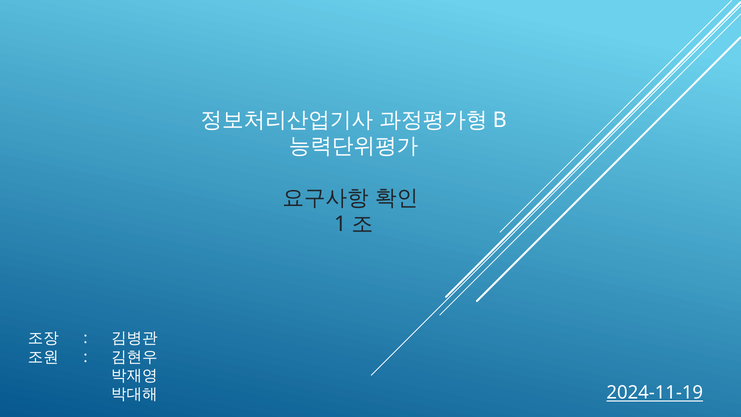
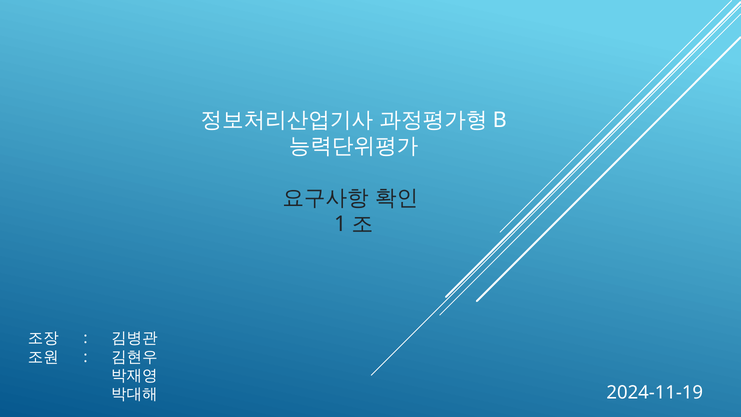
2024-11-19 underline: present -> none (655, 393)
